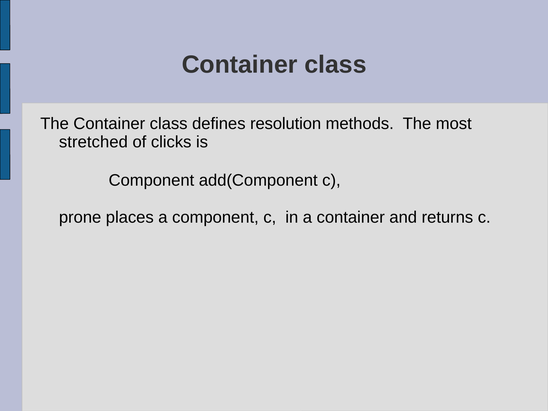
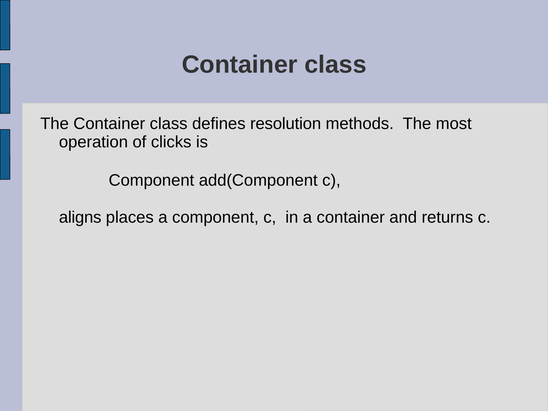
stretched: stretched -> operation (93, 142)
prone: prone -> aligns (80, 217)
